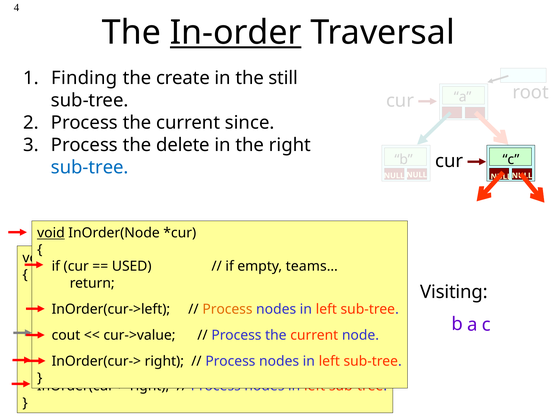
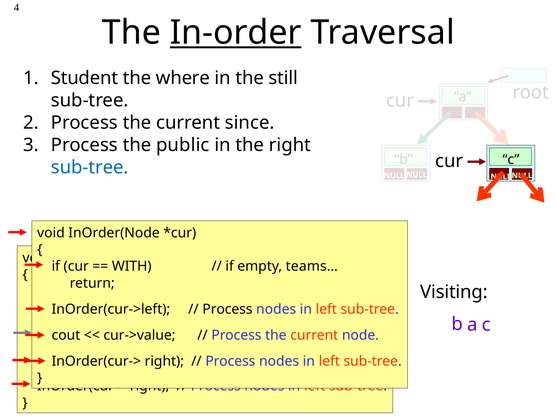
Finding: Finding -> Student (84, 78)
create: create -> where (183, 78)
delete: delete -> public (183, 145)
void underline: present -> none (51, 233)
USED: USED -> WITH (132, 266)
Process colour: orange -> black (227, 309)
